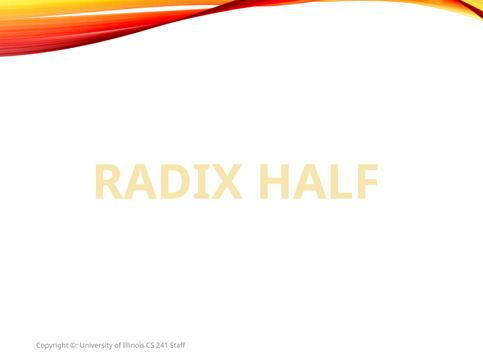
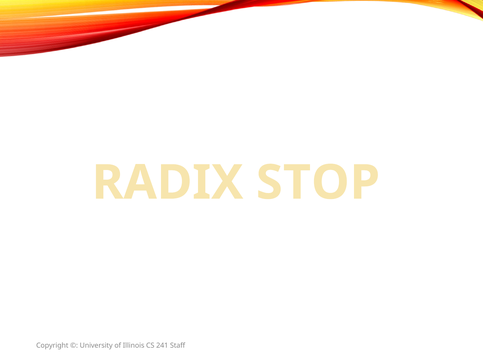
HALF: HALF -> STOP (318, 183)
